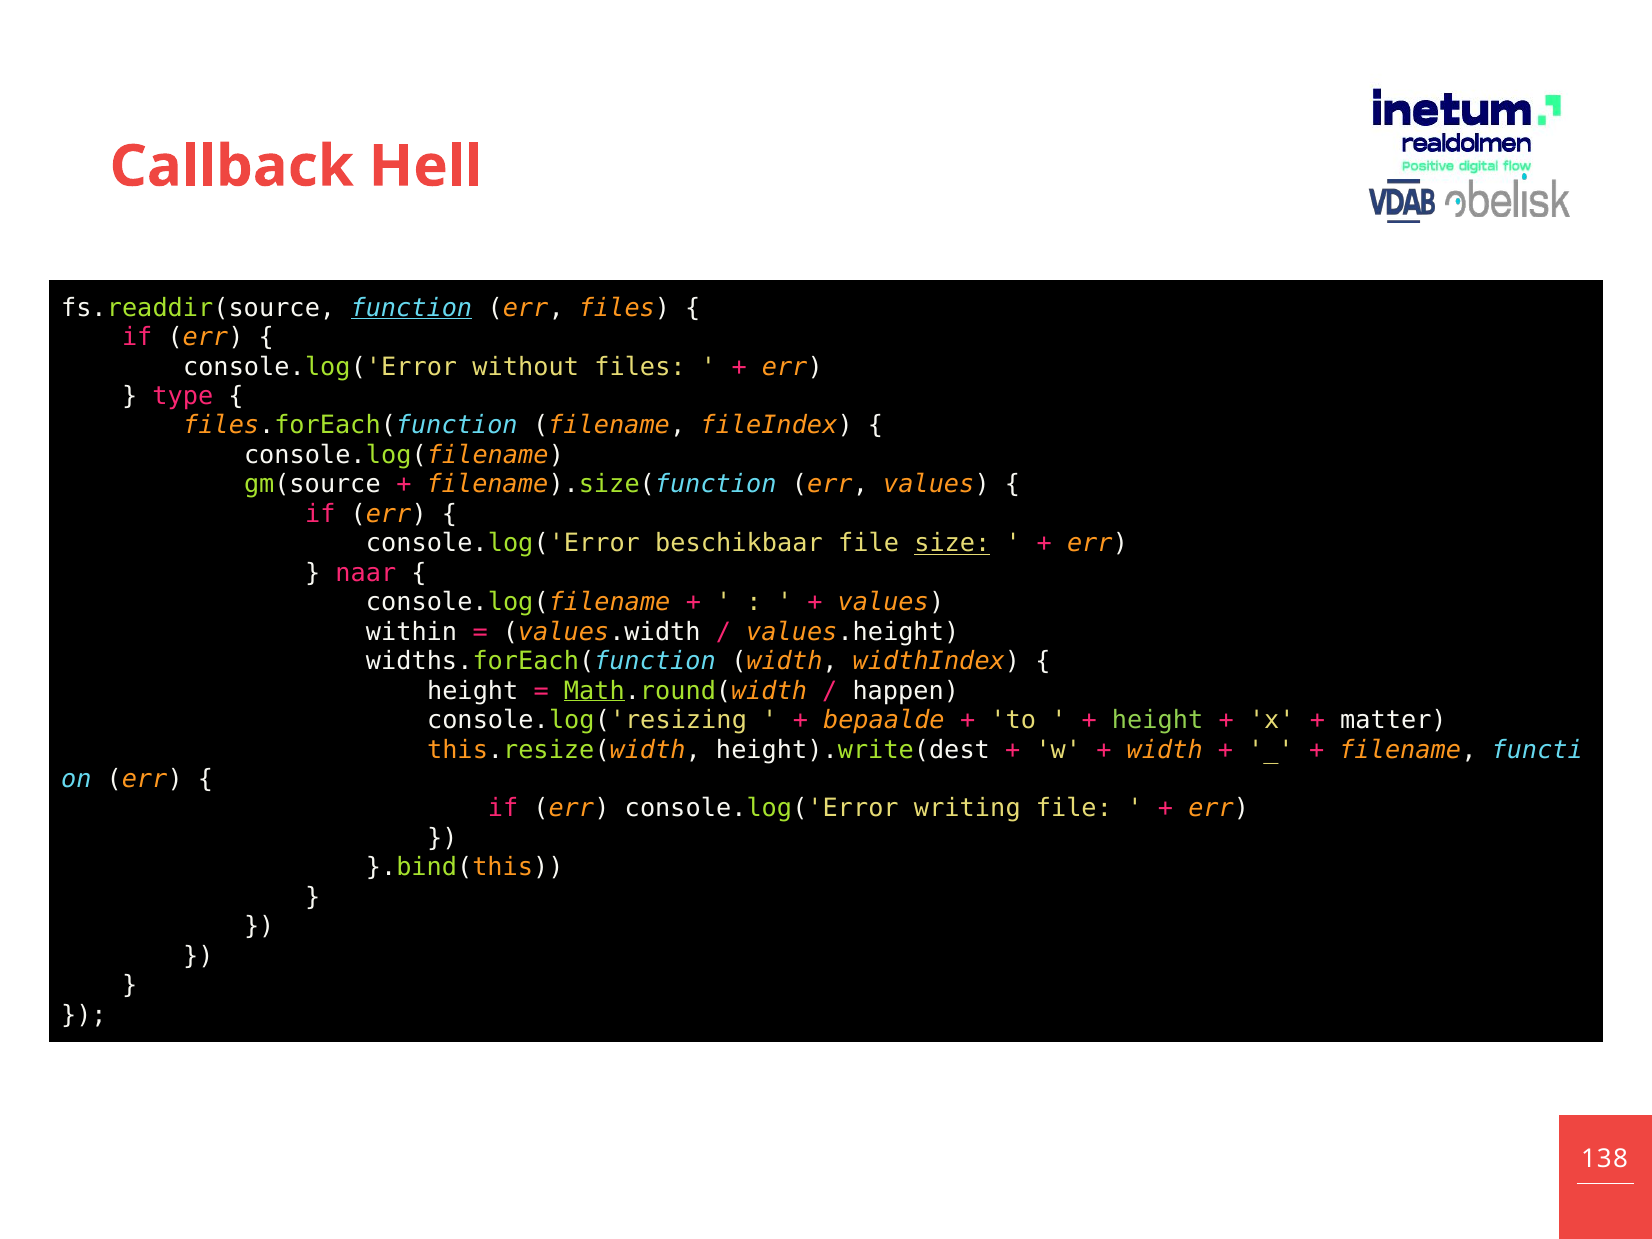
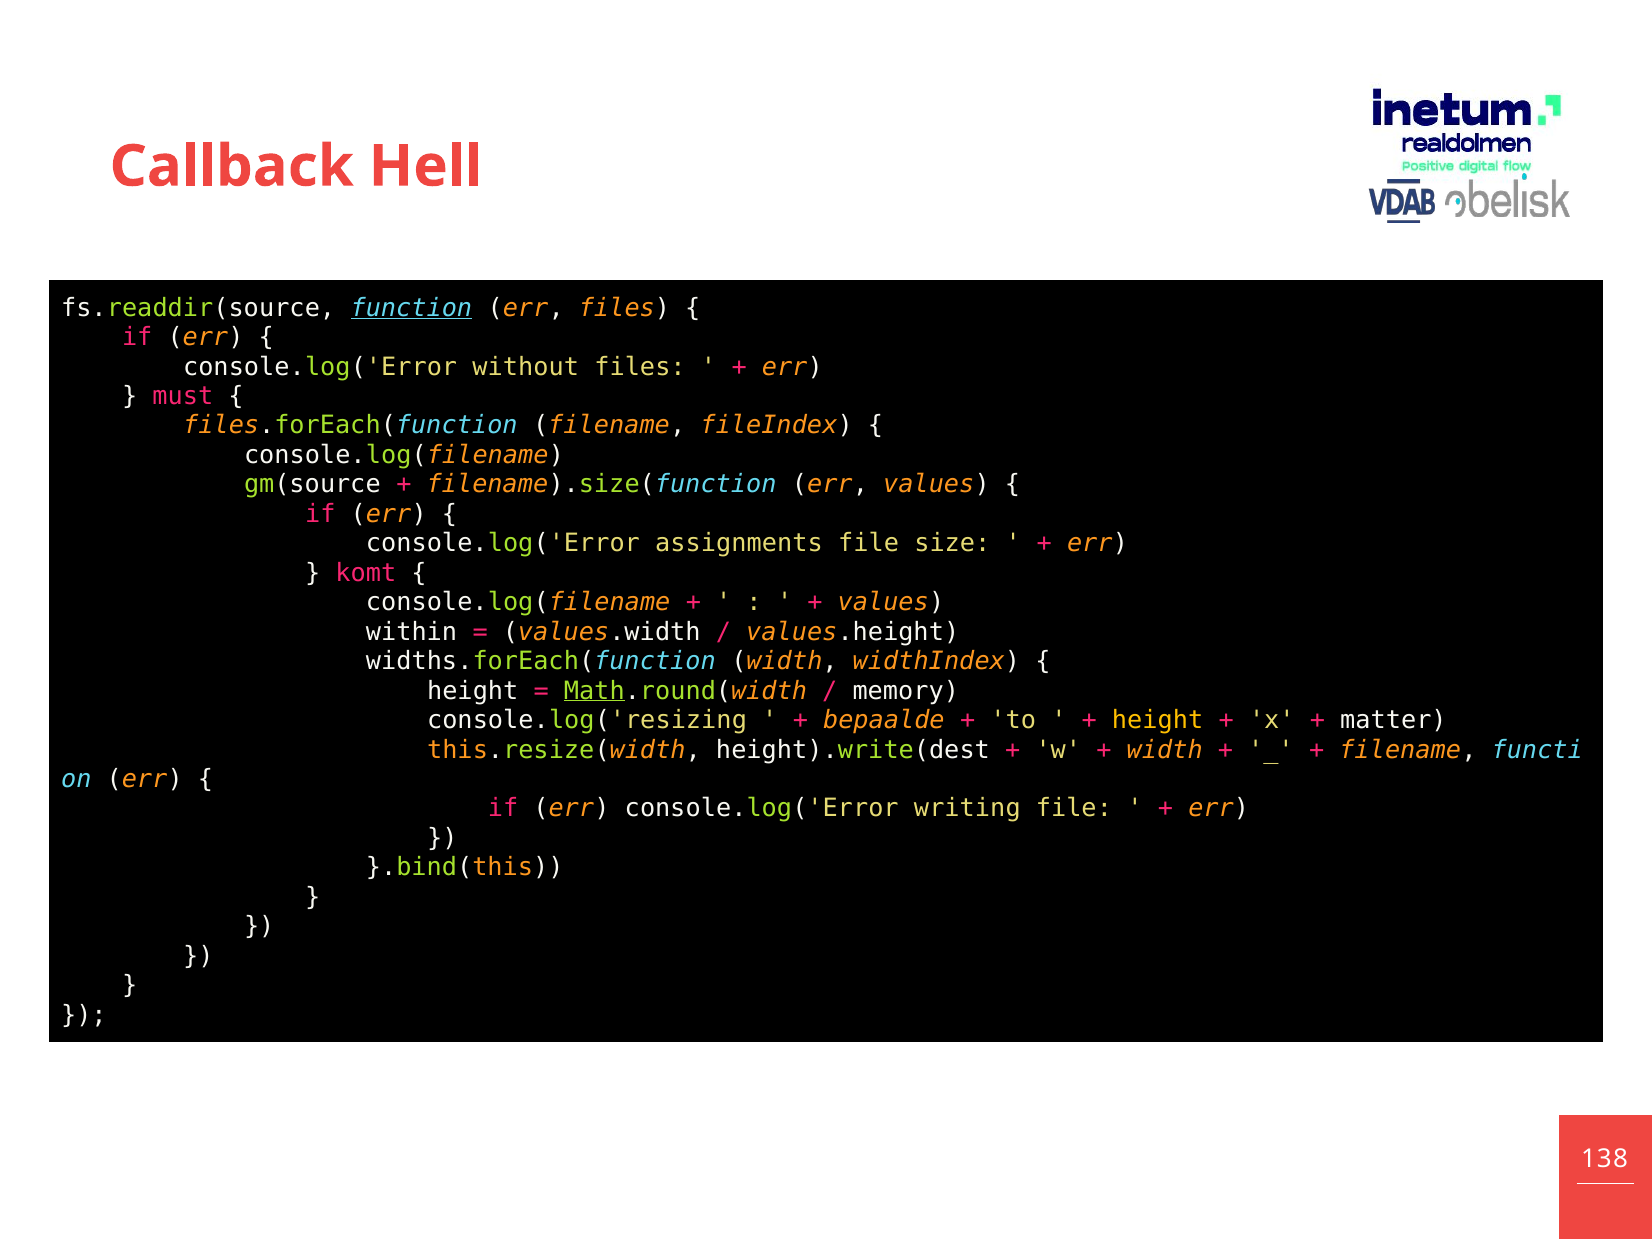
type: type -> must (183, 396)
beschikbaar: beschikbaar -> assignments (739, 543)
size underline: present -> none (952, 543)
naar: naar -> komt (366, 573)
happen: happen -> memory (906, 691)
height colour: light green -> yellow (1158, 720)
